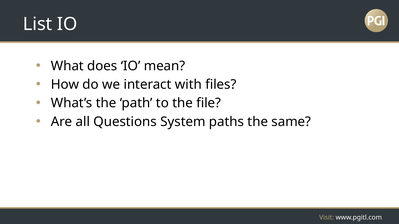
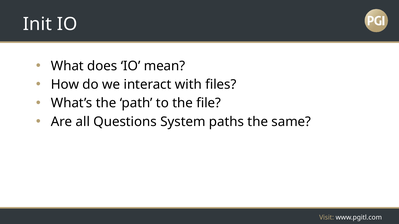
List: List -> Init (37, 24)
